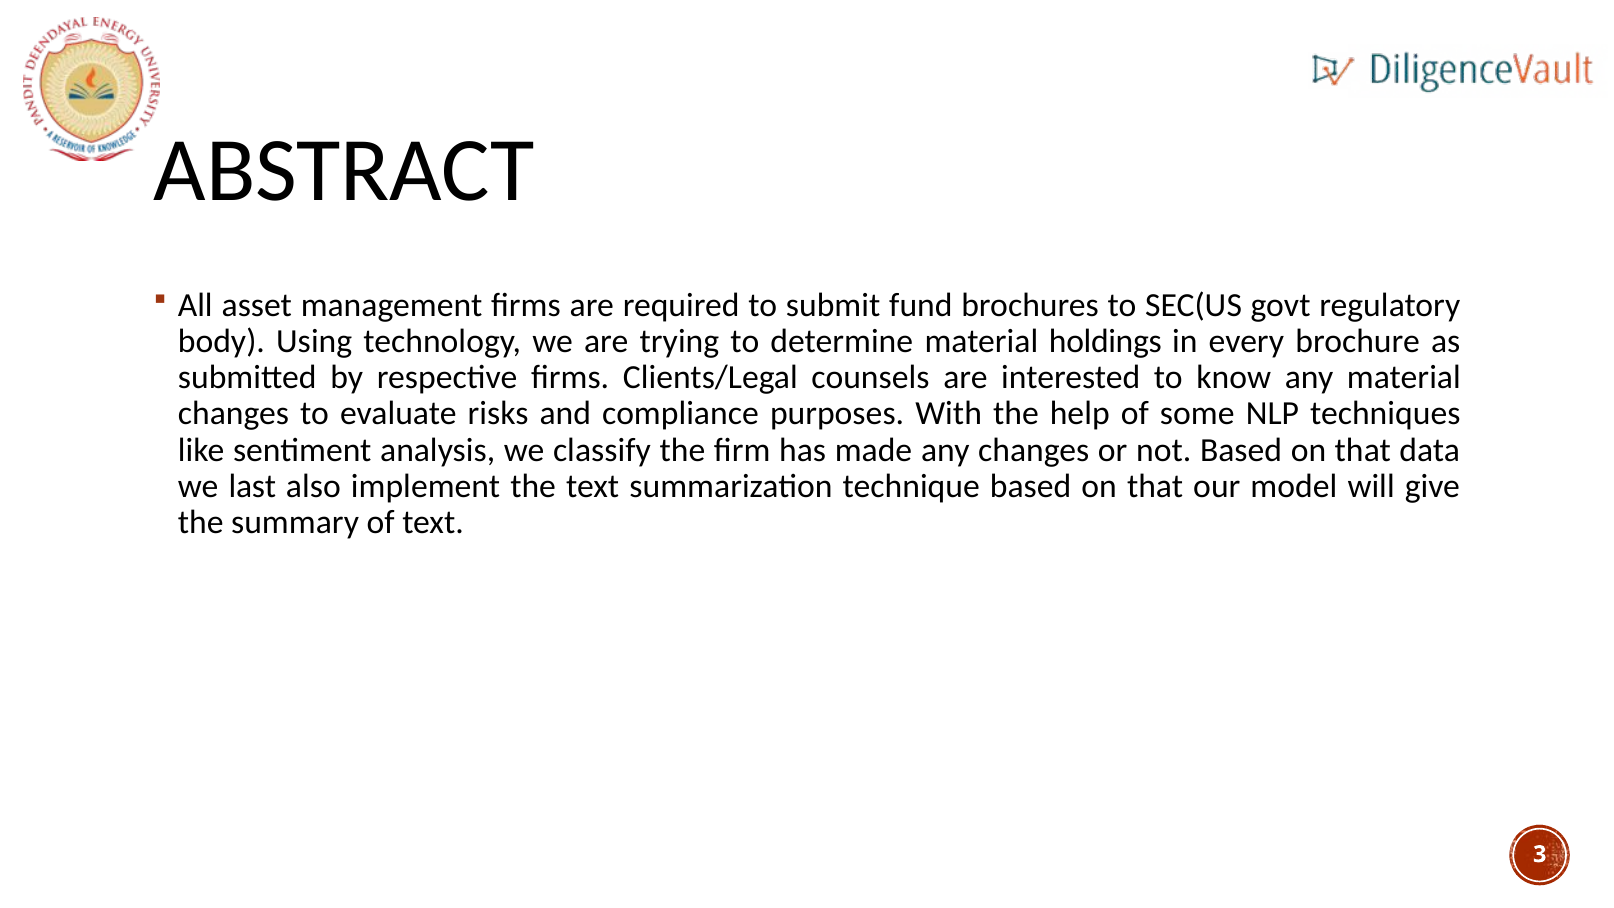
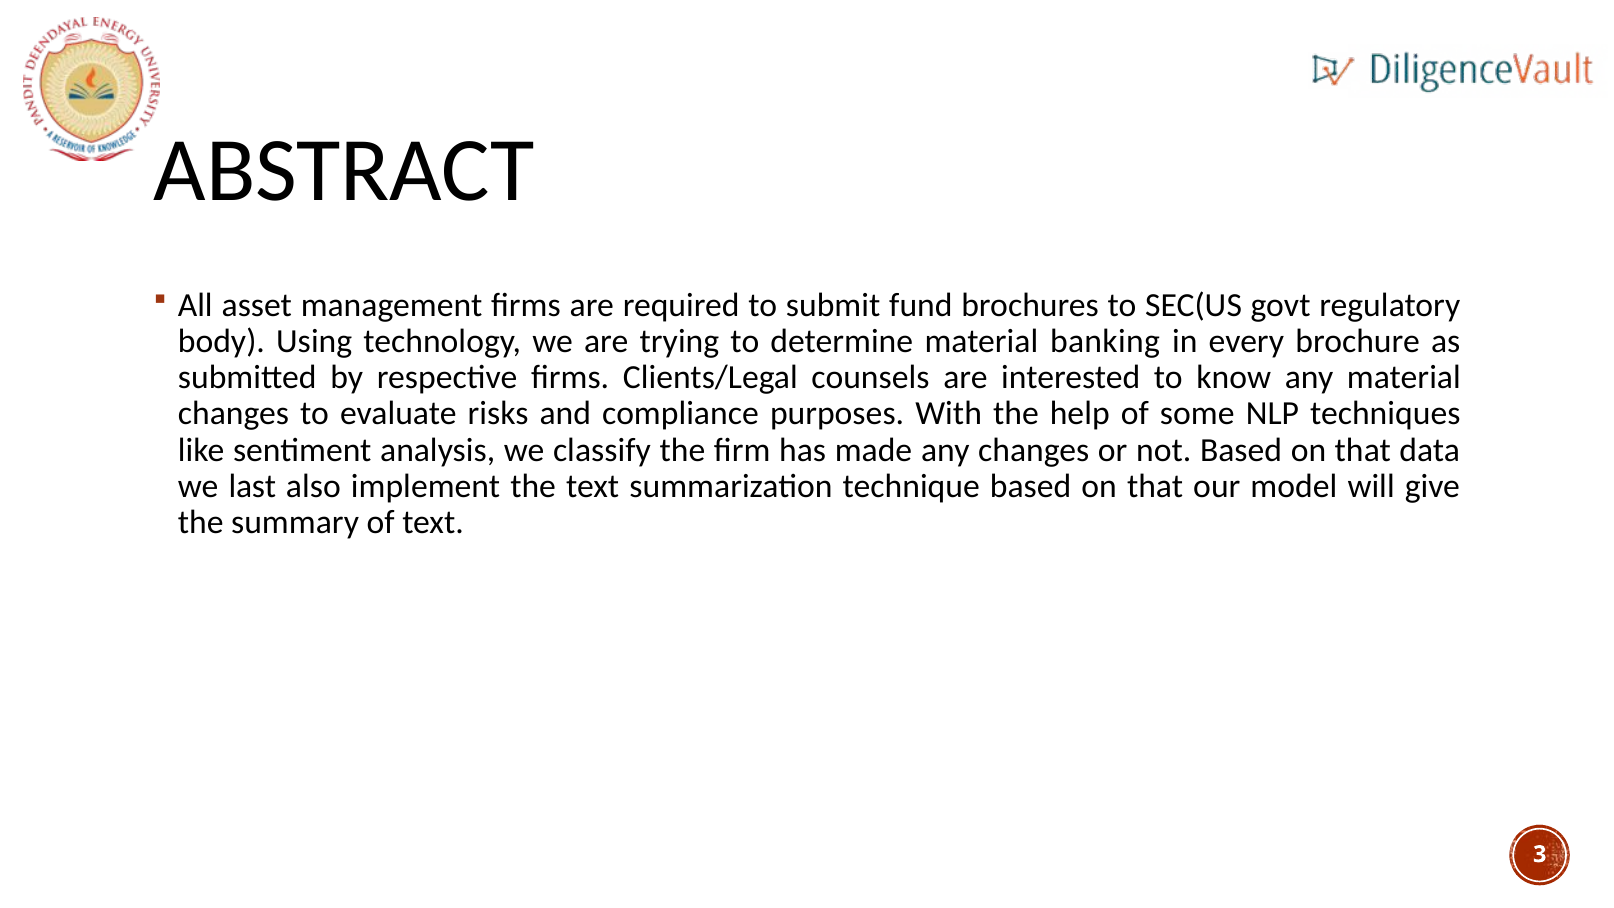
holdings: holdings -> banking (1105, 341)
